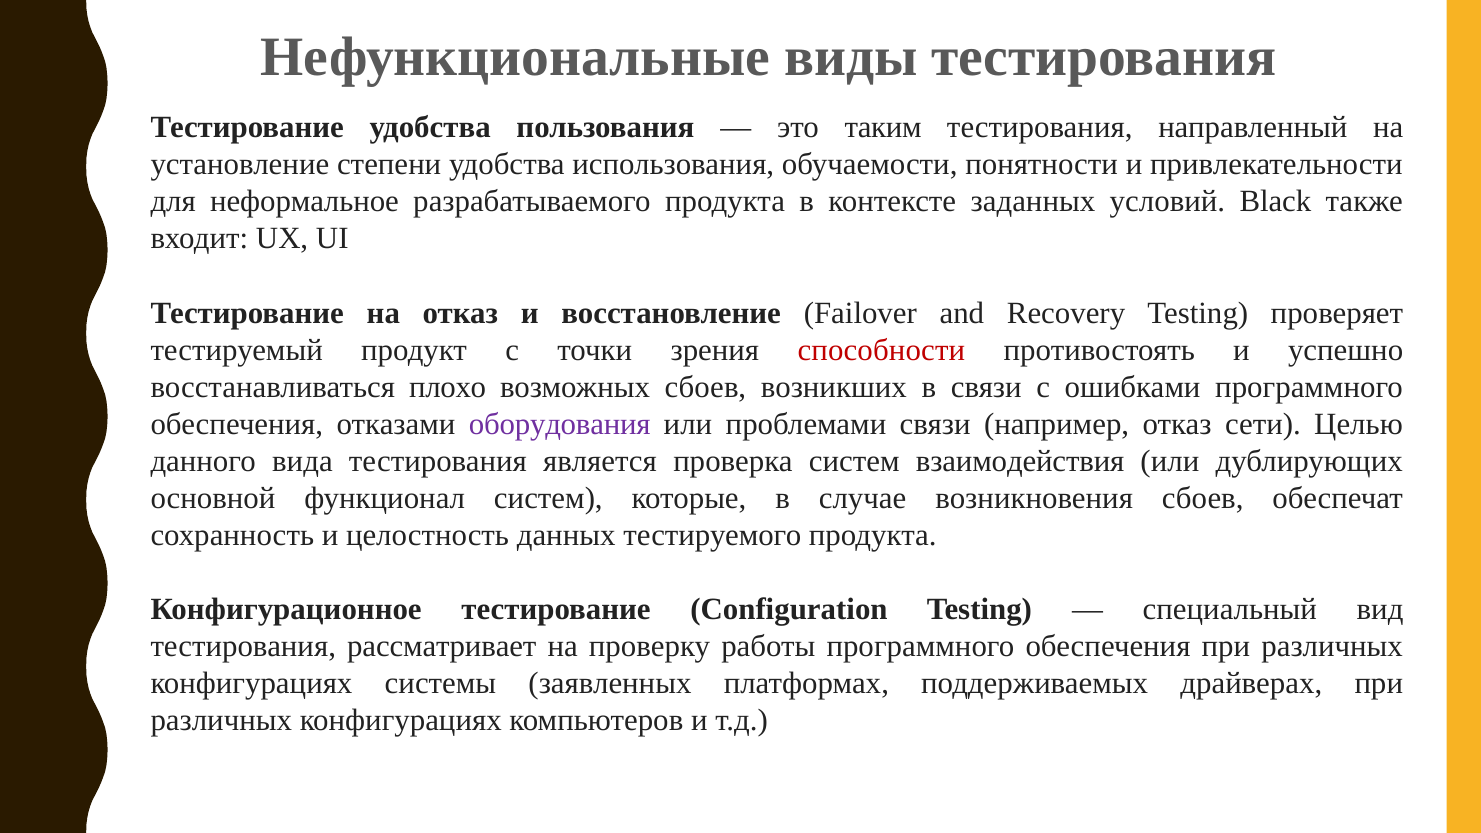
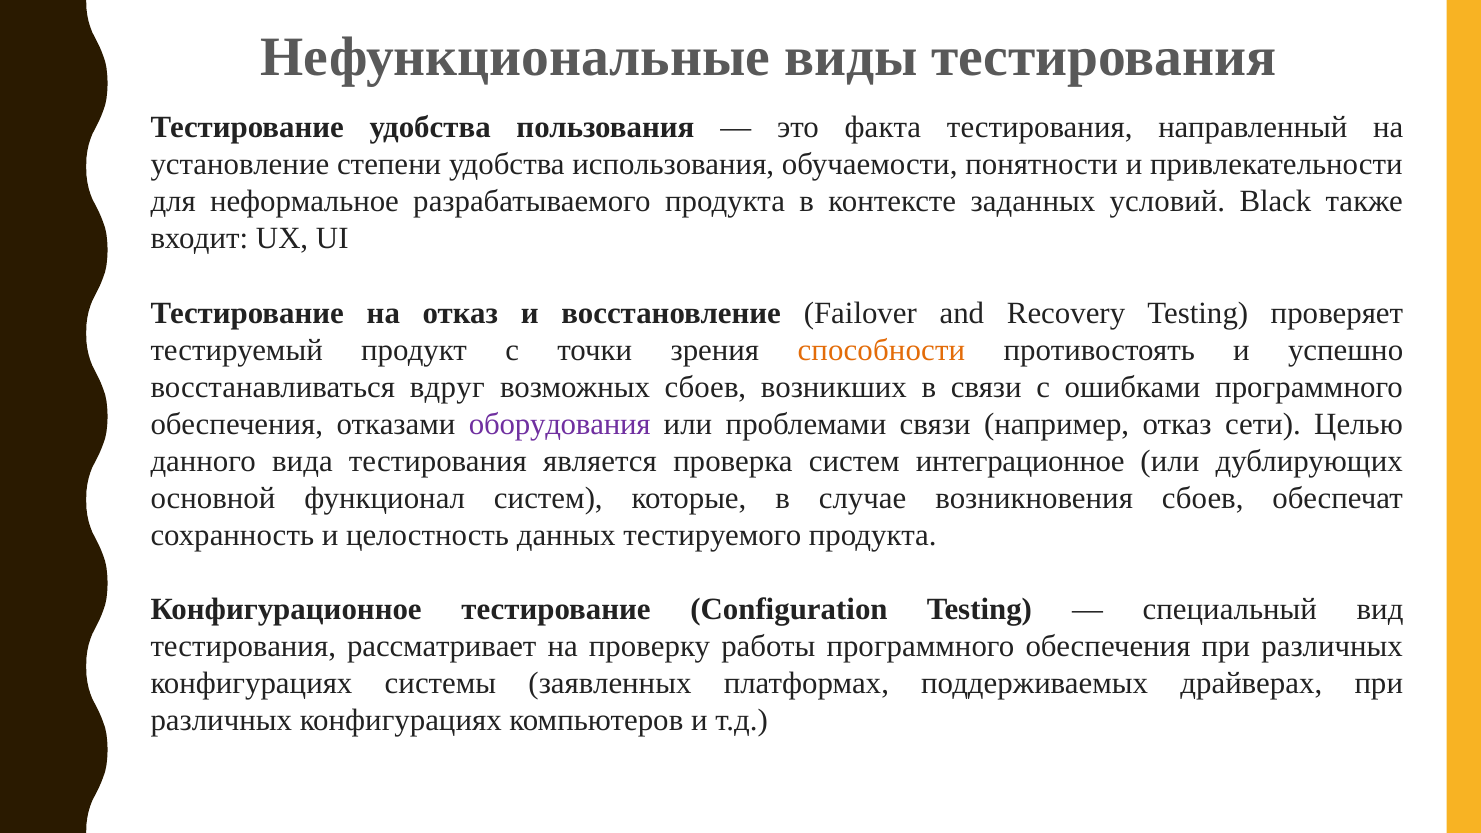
таким: таким -> факта (883, 128)
способности colour: red -> orange (881, 350)
плохо: плохо -> вдруг (447, 387)
взаимодействия: взаимодействия -> интеграционное (1020, 461)
